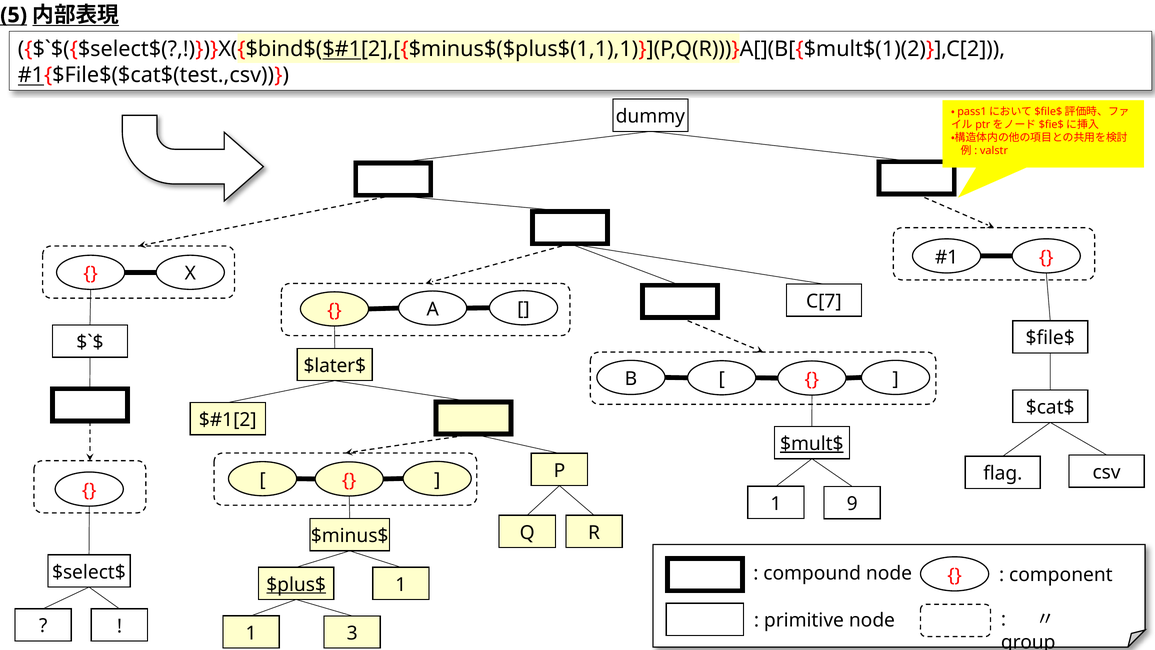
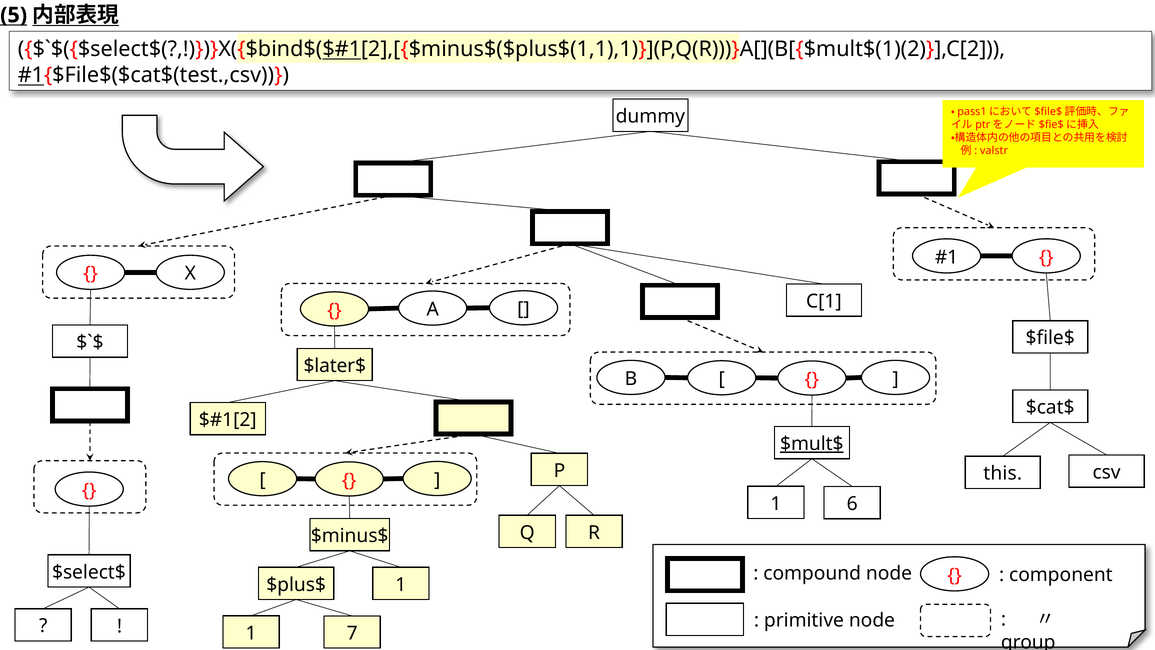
C[7: C[7 -> C[1 (824, 301)
flag: flag -> this (1003, 473)
9: 9 -> 6 (852, 504)
$plus$ underline: present -> none (296, 584)
3: 3 -> 7 (352, 633)
